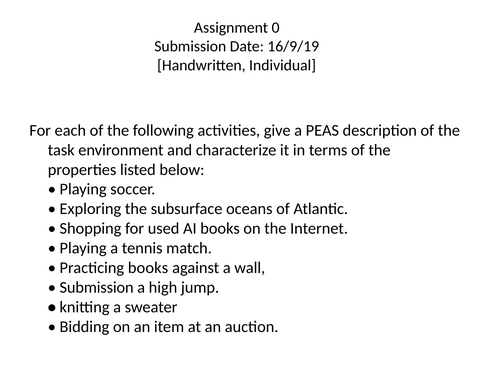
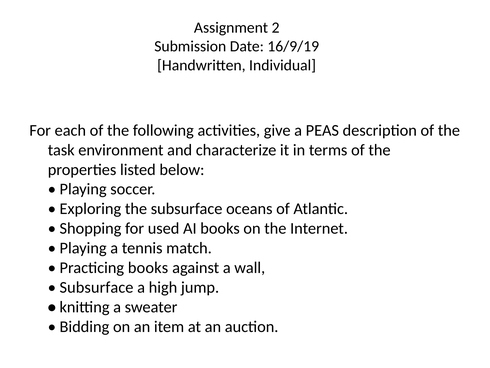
0: 0 -> 2 (276, 28)
Submission: Submission -> Subsurface (97, 287)
